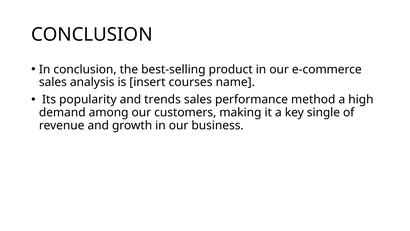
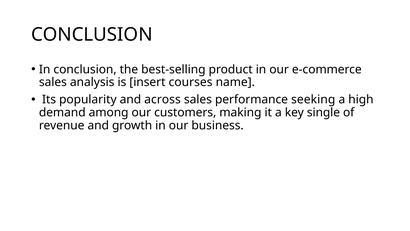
trends: trends -> across (163, 99)
method: method -> seeking (313, 99)
